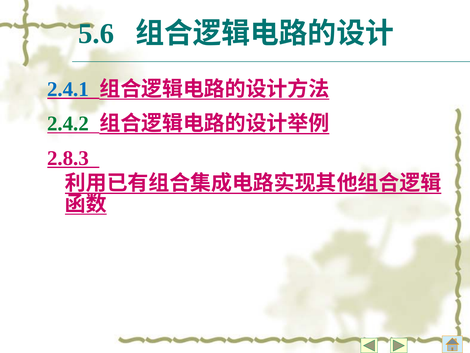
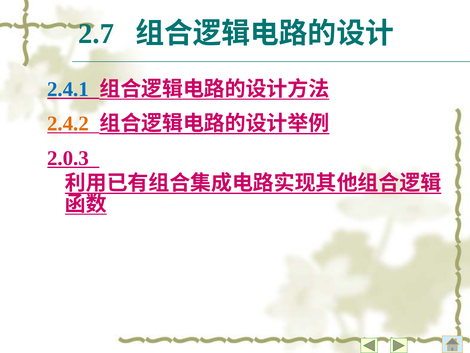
5.6: 5.6 -> 2.7 (96, 34)
2.4.2 colour: green -> orange (68, 123)
2.8.3: 2.8.3 -> 2.0.3 (68, 158)
